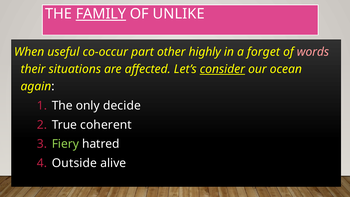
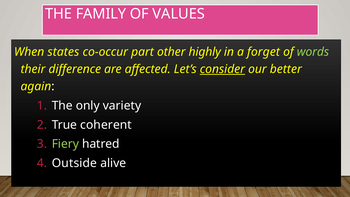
FAMILY underline: present -> none (101, 14)
UNLIKE: UNLIKE -> VALUES (179, 14)
useful: useful -> states (63, 52)
words colour: pink -> light green (313, 52)
situations: situations -> difference (75, 69)
ocean: ocean -> better (286, 69)
decide: decide -> variety (122, 106)
